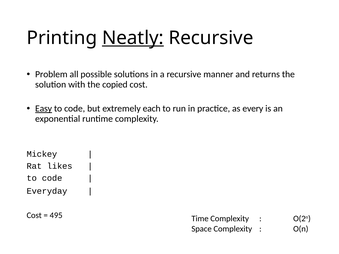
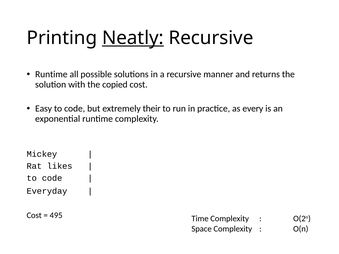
Problem: Problem -> Runtime (51, 74)
Easy underline: present -> none (44, 109)
each: each -> their (152, 109)
